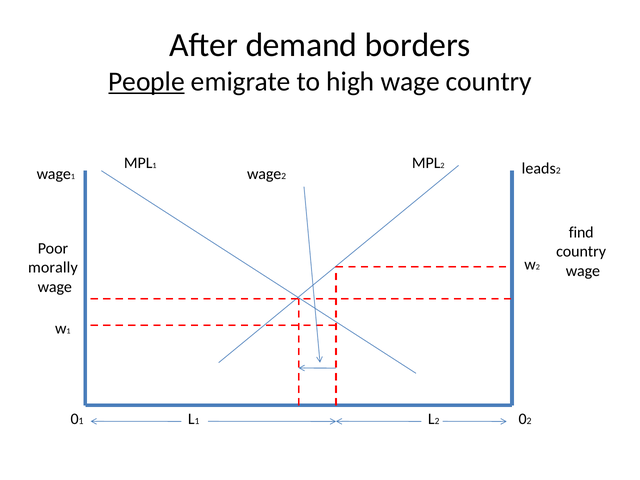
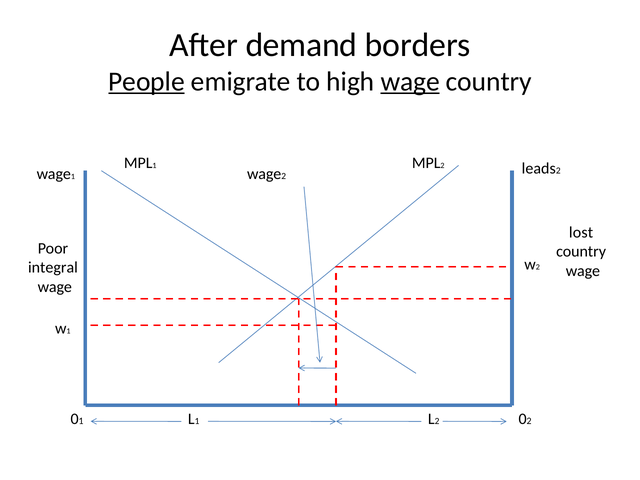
wage underline: none -> present (410, 81)
find: find -> lost (581, 233)
morally: morally -> integral (53, 268)
